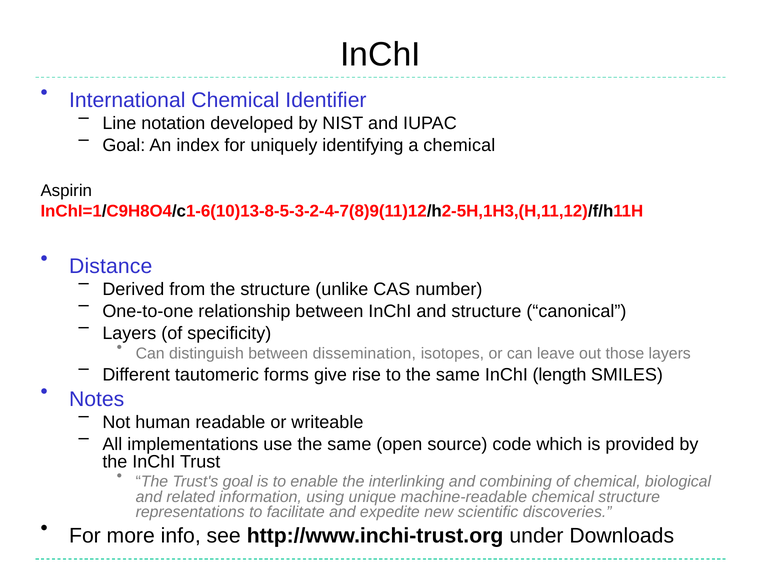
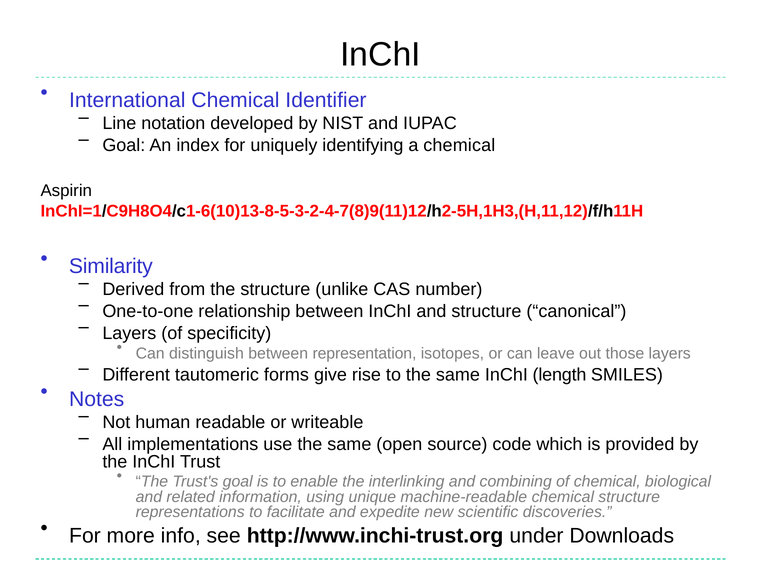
Distance: Distance -> Similarity (111, 266)
dissemination: dissemination -> representation (364, 353)
